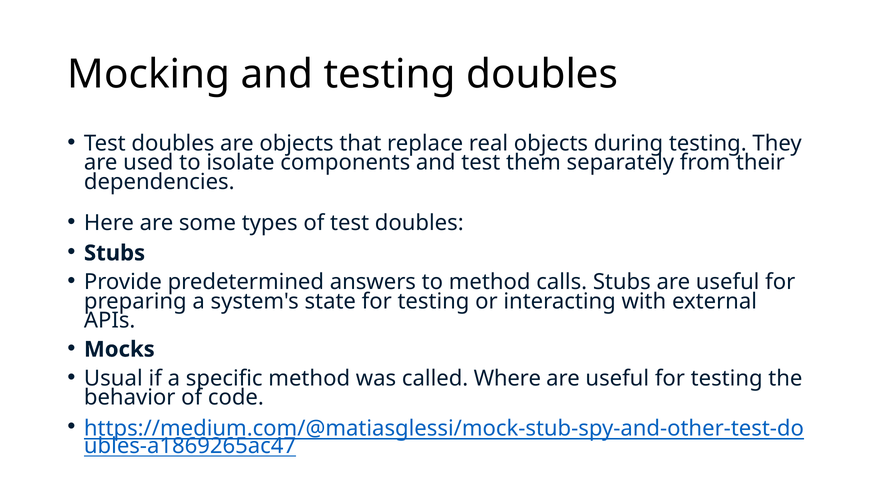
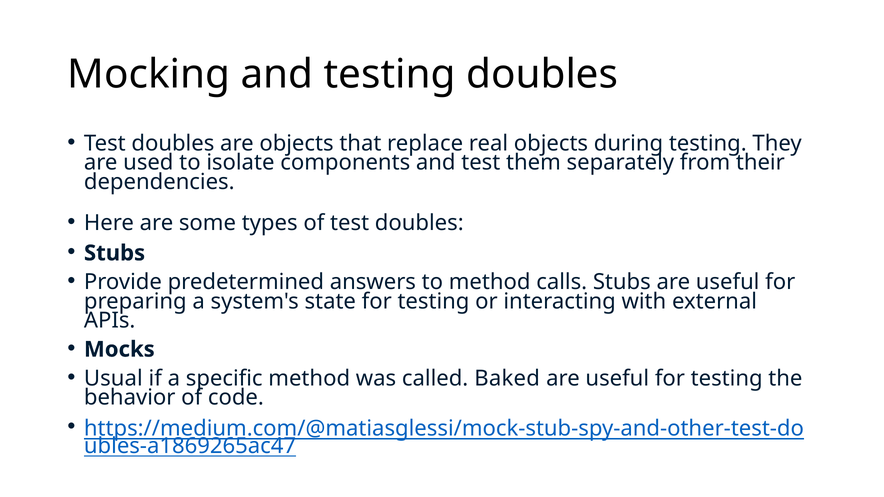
Where: Where -> Baked (507, 379)
